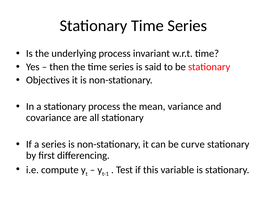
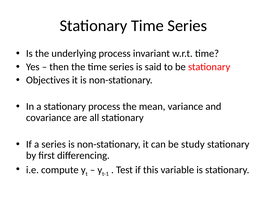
curve: curve -> study (193, 144)
